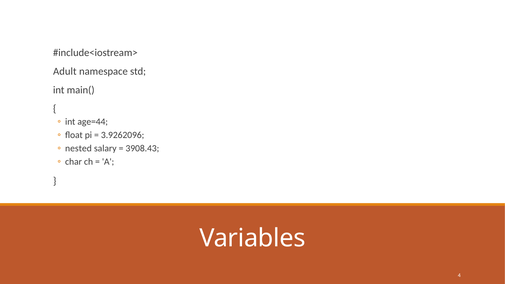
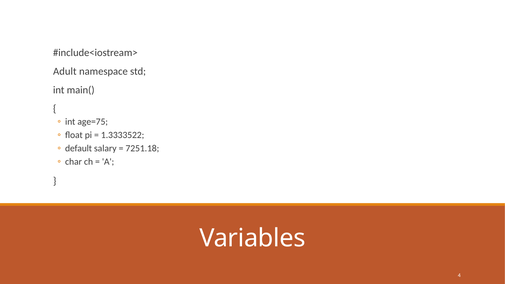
age=44: age=44 -> age=75 (93, 122)
3.9262096: 3.9262096 -> 1.3333522 (123, 135)
nested: nested -> default (79, 148)
3908.43: 3908.43 -> 7251.18 (142, 148)
